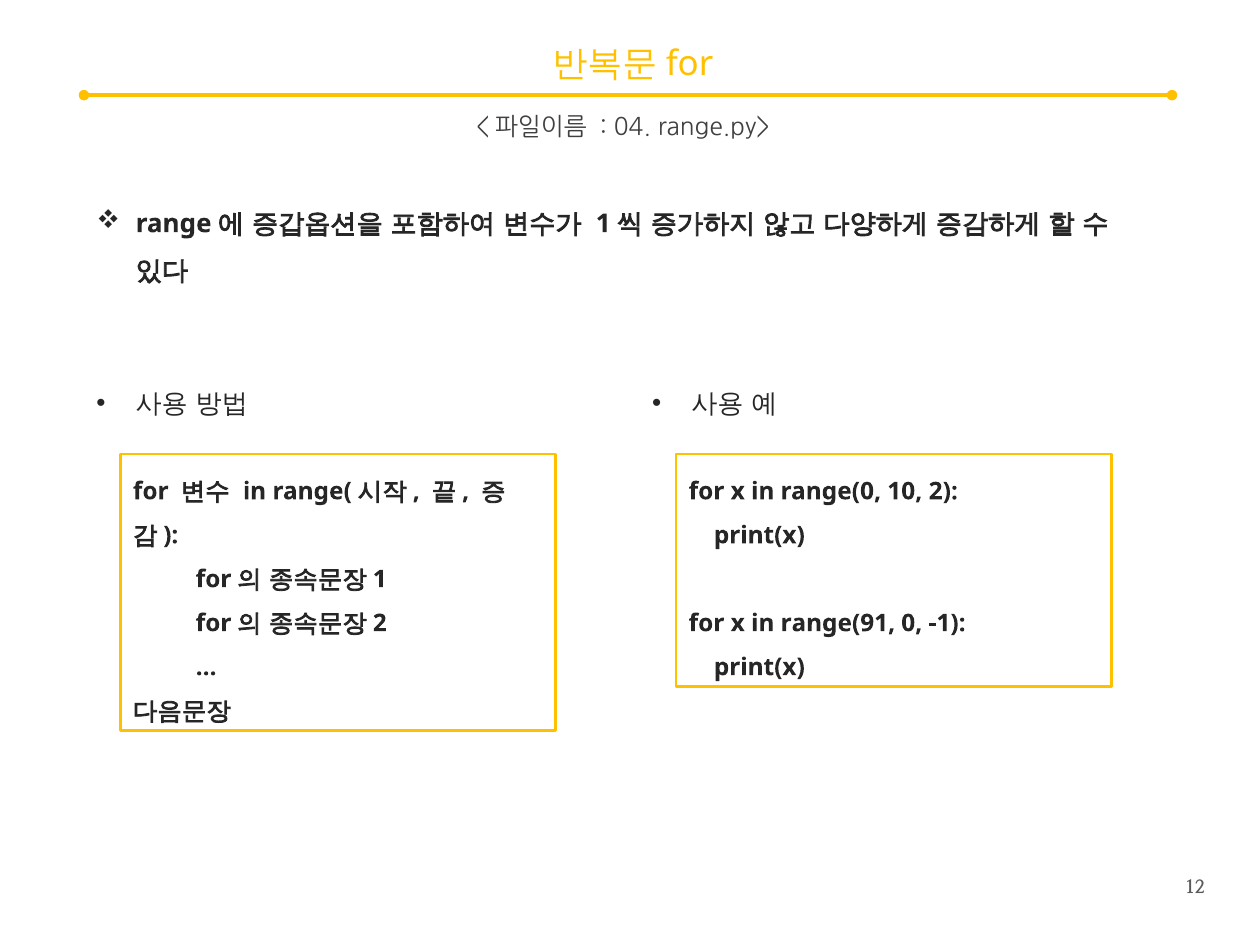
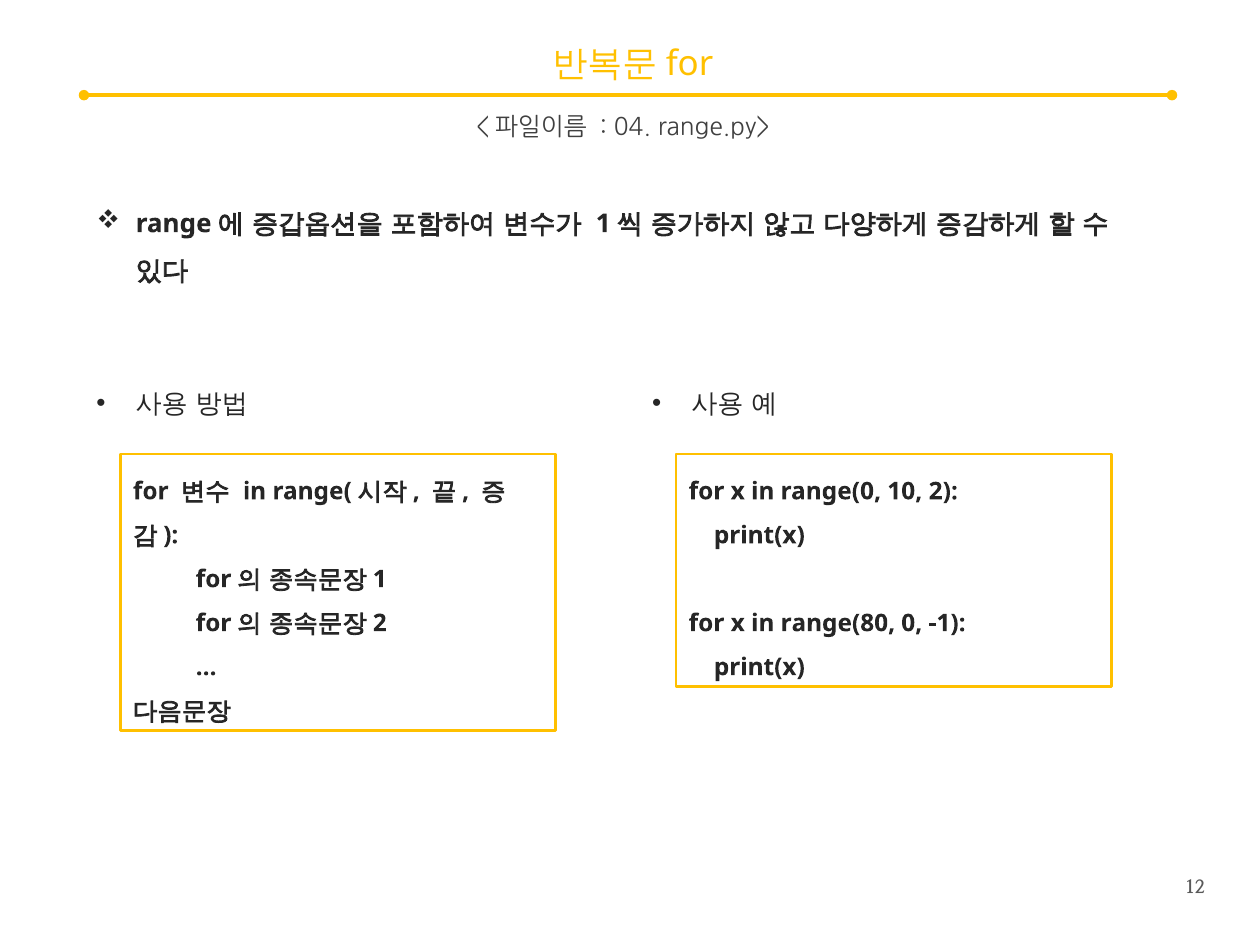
range(91: range(91 -> range(80 (838, 623)
